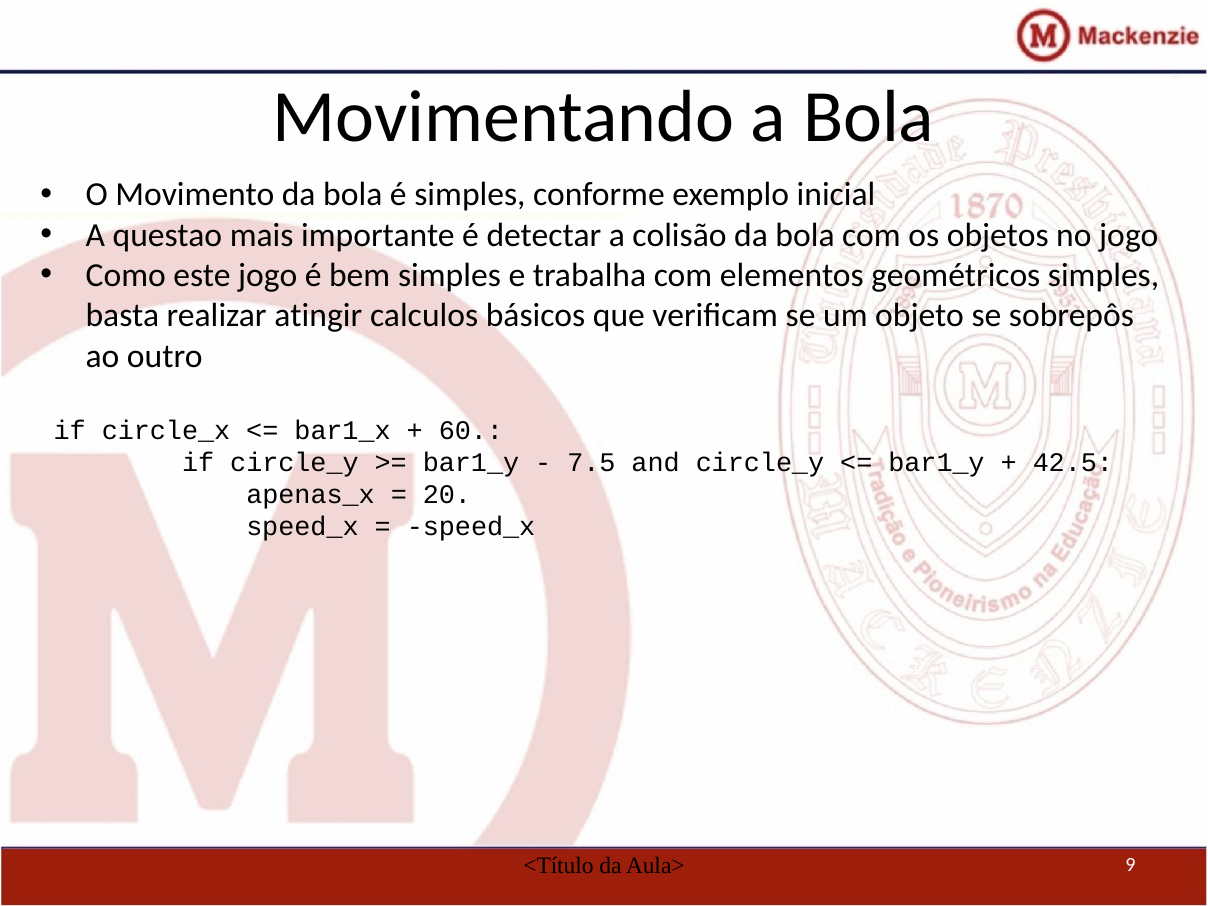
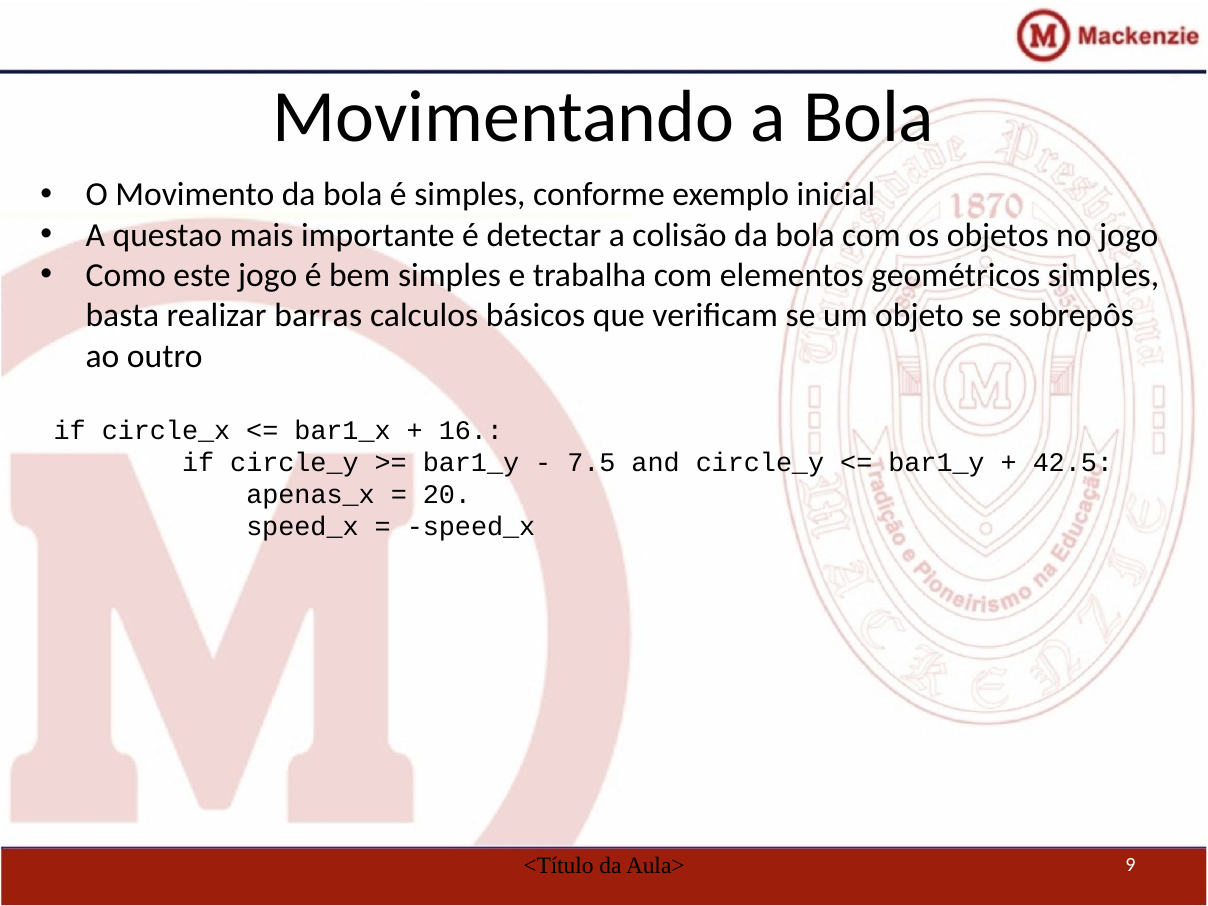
atingir: atingir -> barras (318, 316)
60: 60 -> 16 (471, 430)
